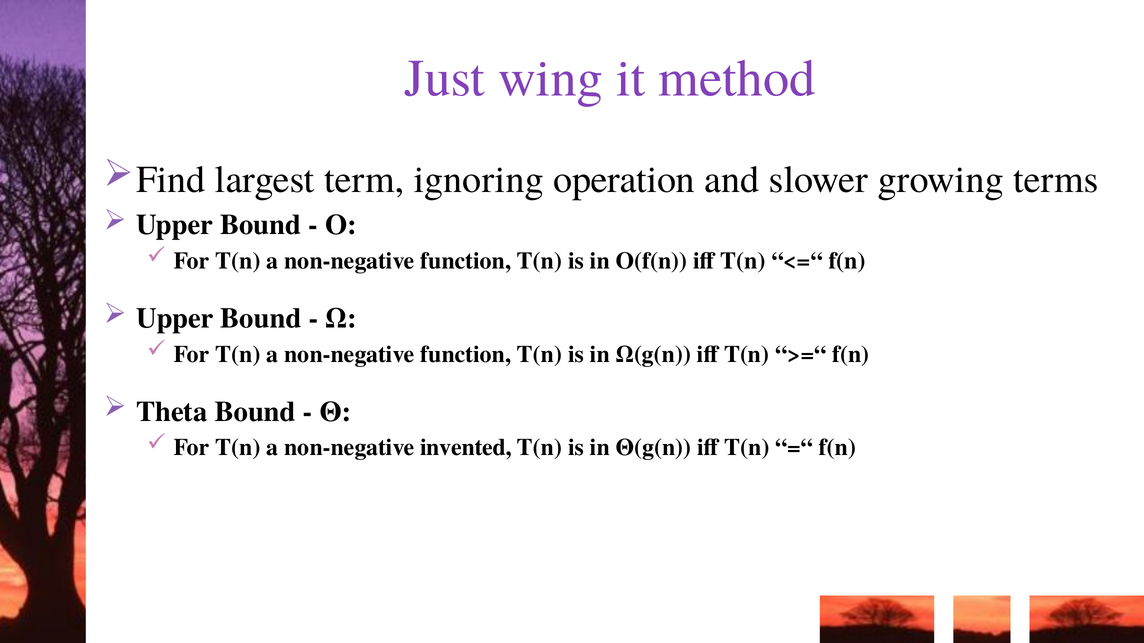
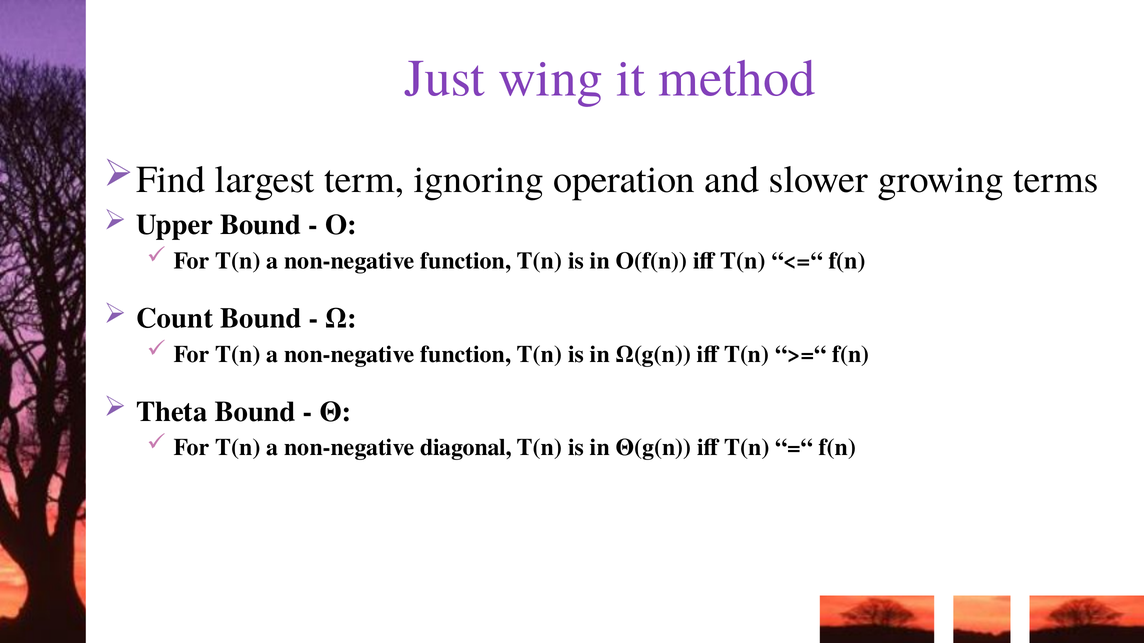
Upper: Upper -> Count (175, 319)
invented: invented -> diagonal (466, 448)
